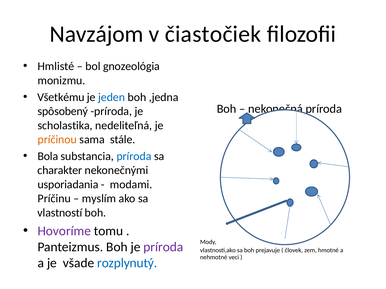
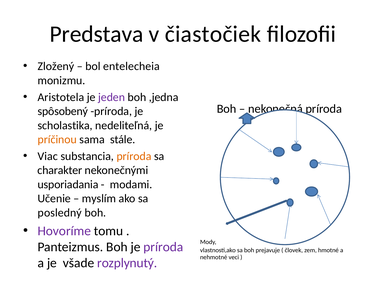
Navzájom: Navzájom -> Predstava (97, 34)
Hmlisté: Hmlisté -> Zložený (56, 66)
gnozeológia: gnozeológia -> entelecheia (131, 66)
Všetkému: Všetkému -> Aristotela (61, 97)
jeden colour: blue -> purple (112, 97)
Bola: Bola -> Viac (48, 156)
príroda colour: blue -> orange (134, 156)
Príčinu: Príčinu -> Učenie (54, 199)
vlastností: vlastností -> posledný (60, 213)
rozplynutý colour: blue -> purple (127, 263)
